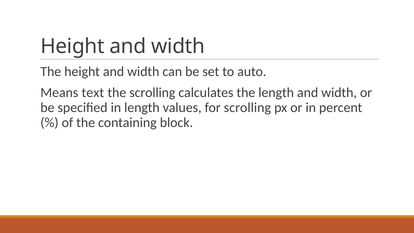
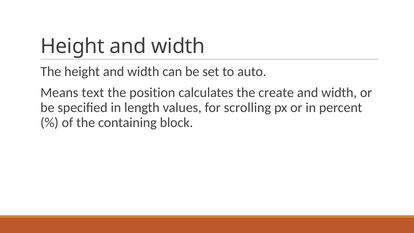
the scrolling: scrolling -> position (152, 93)
the length: length -> create (276, 93)
